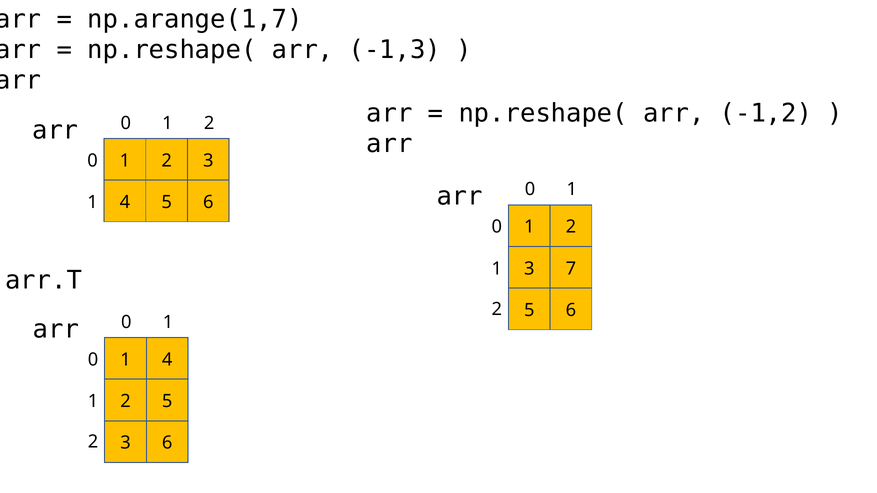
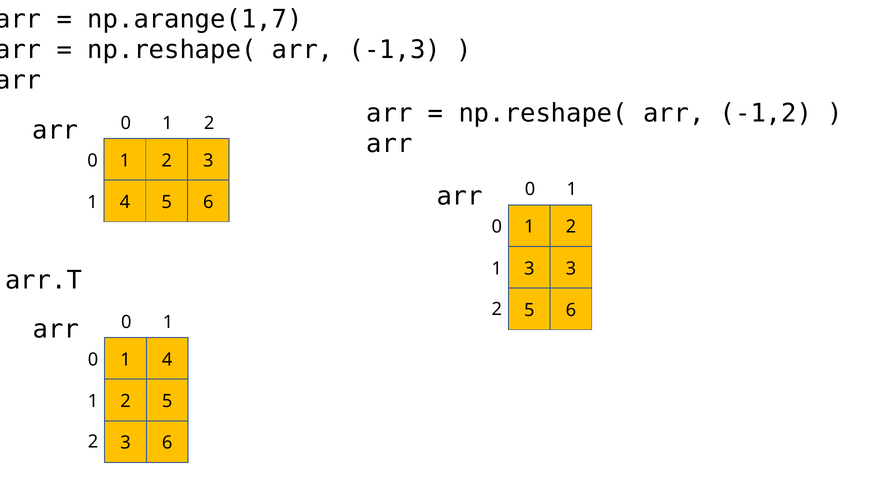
3 7: 7 -> 3 (571, 269)
